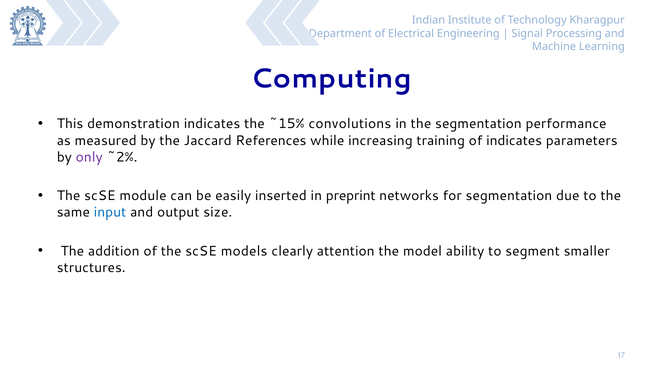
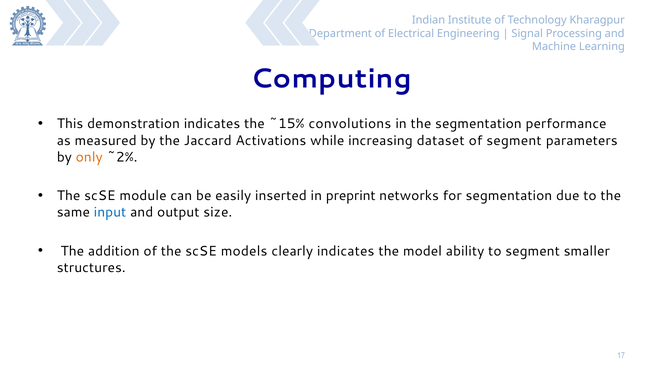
References: References -> Activations (271, 140)
training: training -> dataset (441, 140)
of indicates: indicates -> segment (514, 140)
only colour: purple -> orange (89, 157)
clearly attention: attention -> indicates (346, 251)
